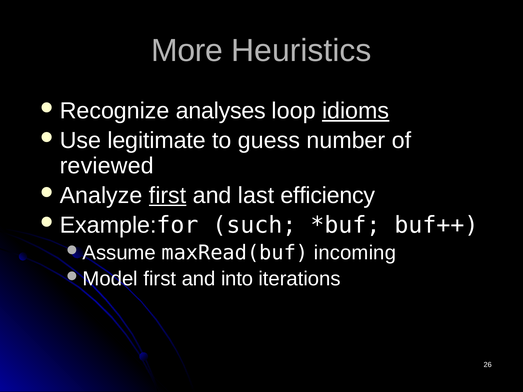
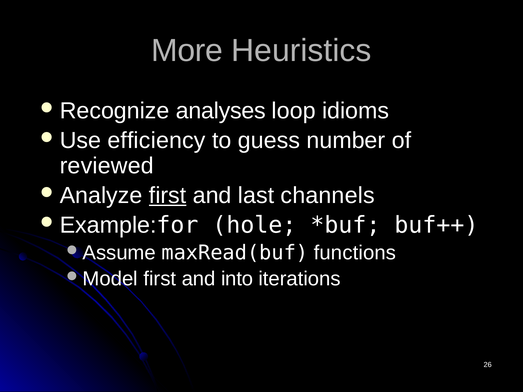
idioms underline: present -> none (356, 111)
legitimate: legitimate -> efficiency (156, 141)
efficiency: efficiency -> channels (328, 196)
such: such -> hole (255, 225)
incoming: incoming -> functions (355, 253)
